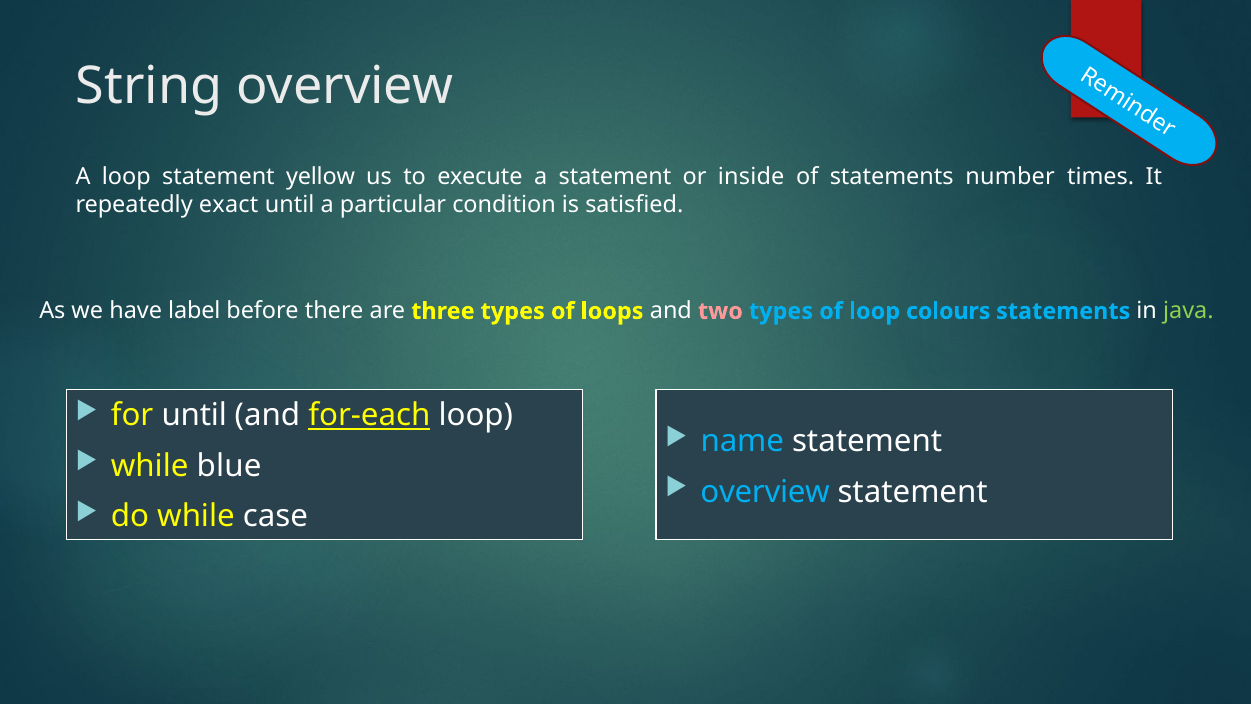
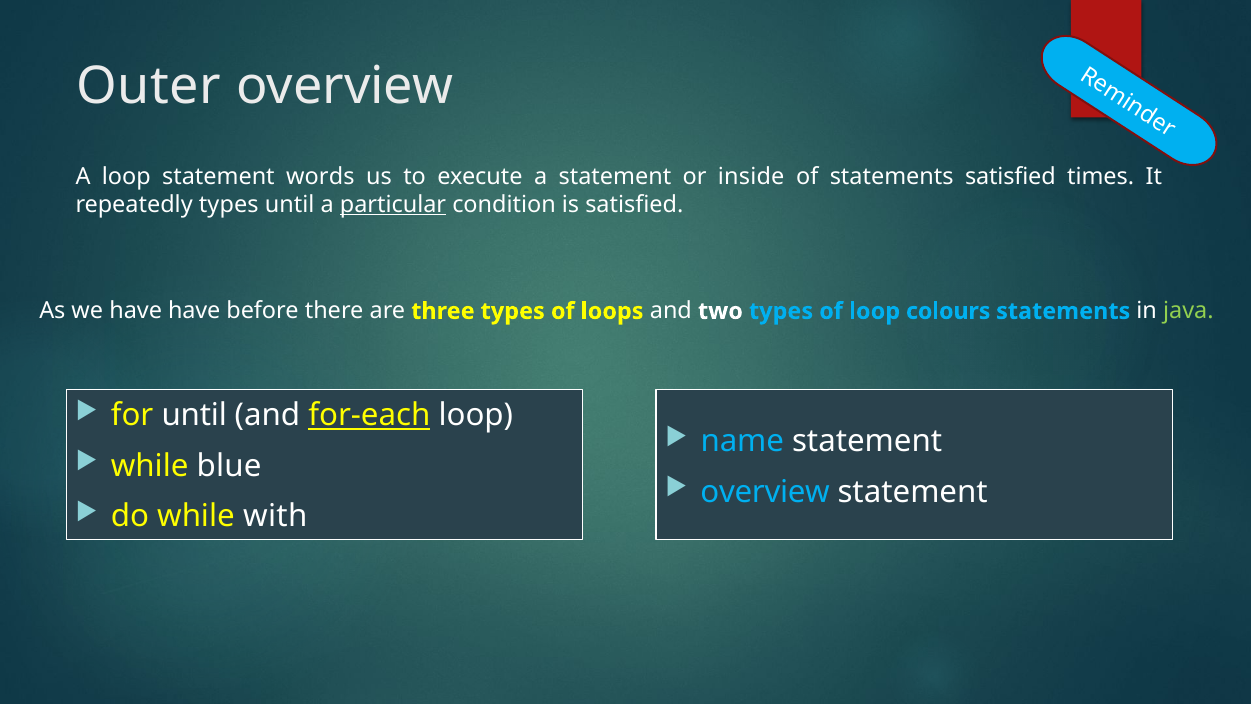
String: String -> Outer (149, 86)
yellow: yellow -> words (320, 176)
statements number: number -> satisfied (1010, 176)
repeatedly exact: exact -> types (229, 204)
particular underline: none -> present (393, 204)
have label: label -> have (194, 311)
two colour: pink -> white (720, 311)
case: case -> with (275, 516)
